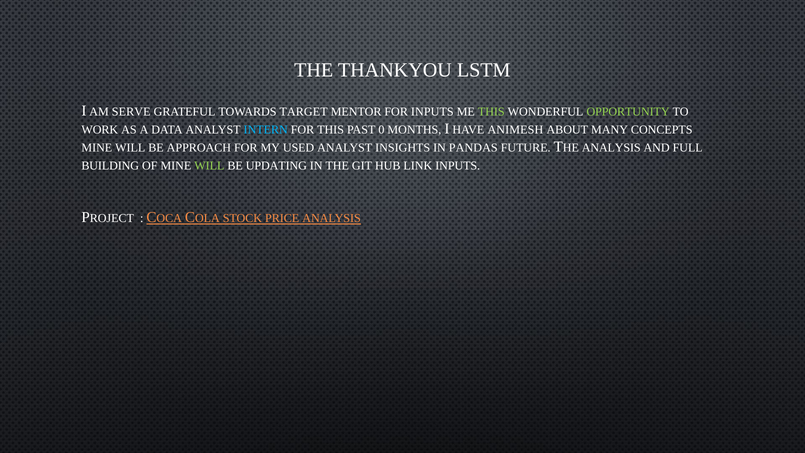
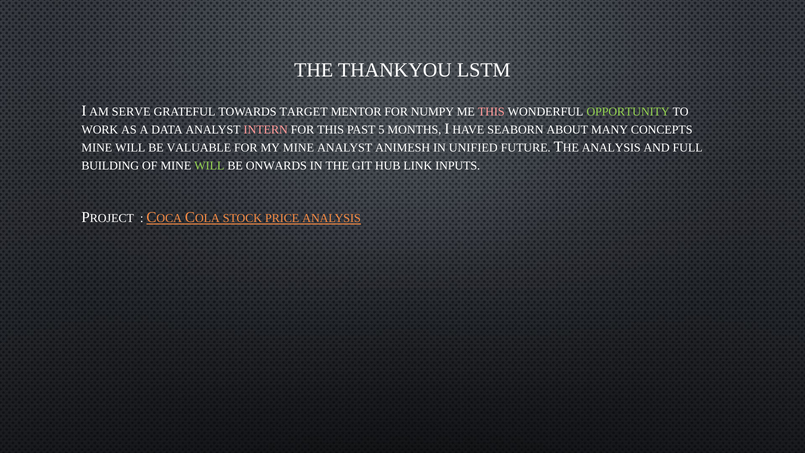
FOR INPUTS: INPUTS -> NUMPY (432, 112)
THIS colour: light green -> pink (491, 112)
INTERN colour: light blue -> pink (266, 130)
0: 0 -> 5 (381, 130)
ANIMESH: ANIMESH -> SEABORN (515, 130)
APPROACH: APPROACH -> VALUABLE (199, 148)
MY USED: USED -> MINE (298, 148)
INSIGHTS: INSIGHTS -> ANIMESH (403, 148)
PANDAS: PANDAS -> UNIFIED (473, 148)
UPDATING: UPDATING -> ONWARDS (276, 166)
